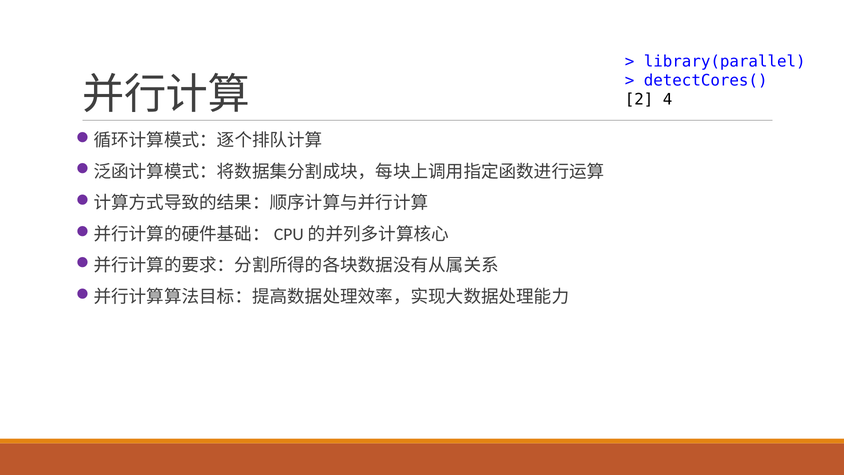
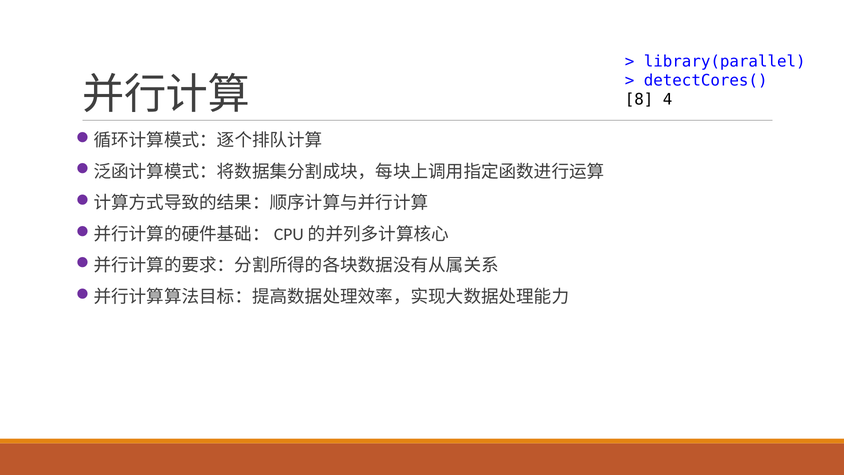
2: 2 -> 8 (639, 99)
